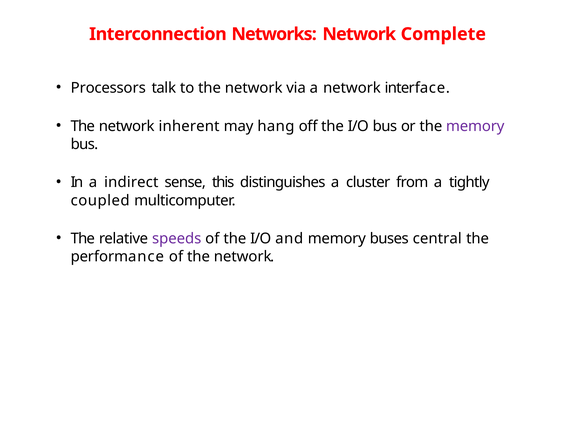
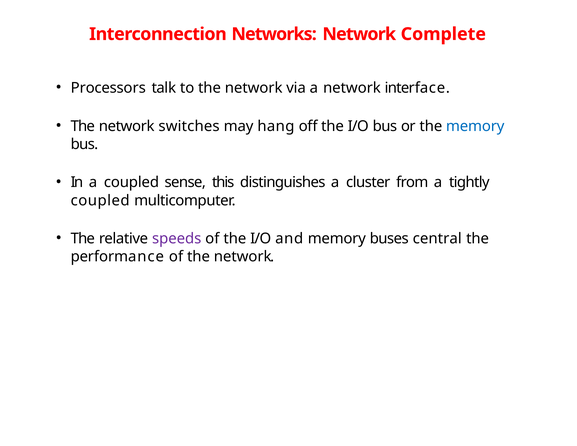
inherent: inherent -> switches (189, 126)
memory colour: purple -> blue (475, 126)
a indirect: indirect -> coupled (131, 182)
